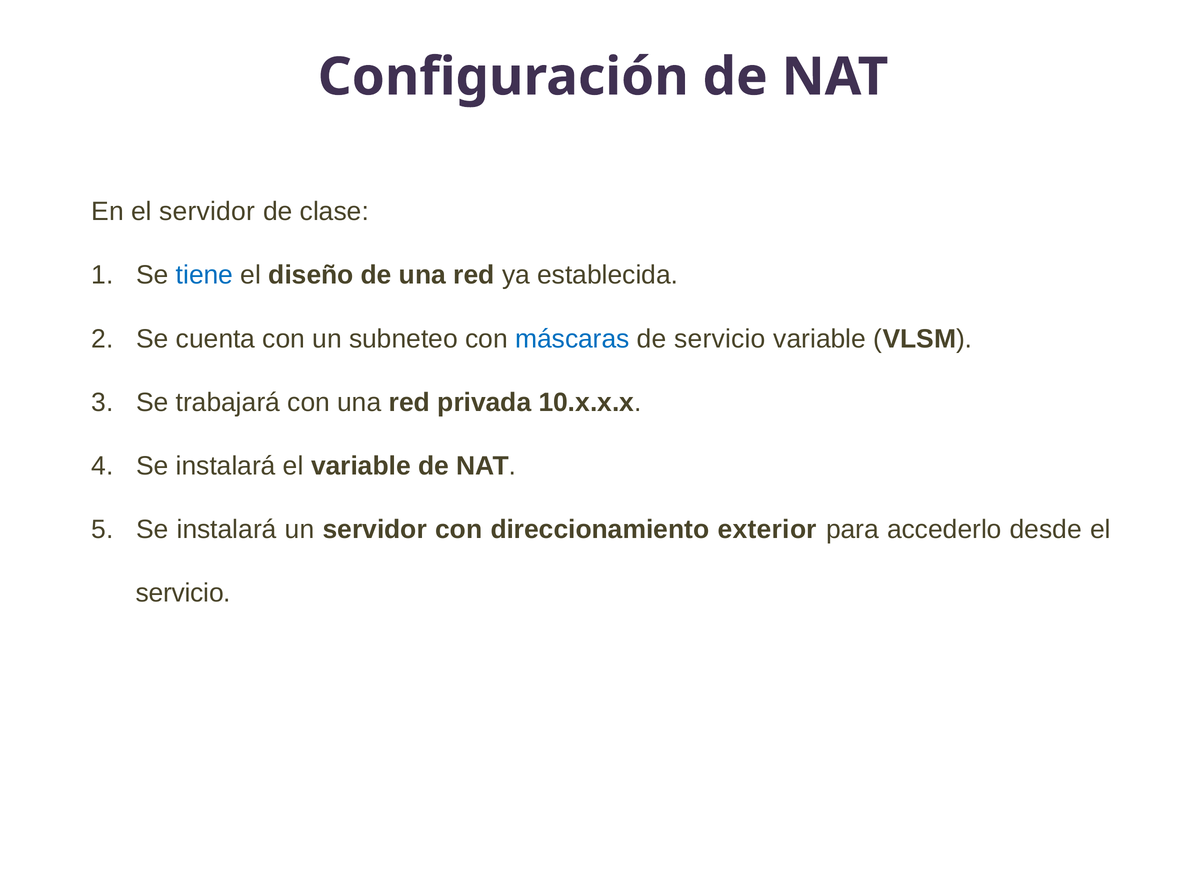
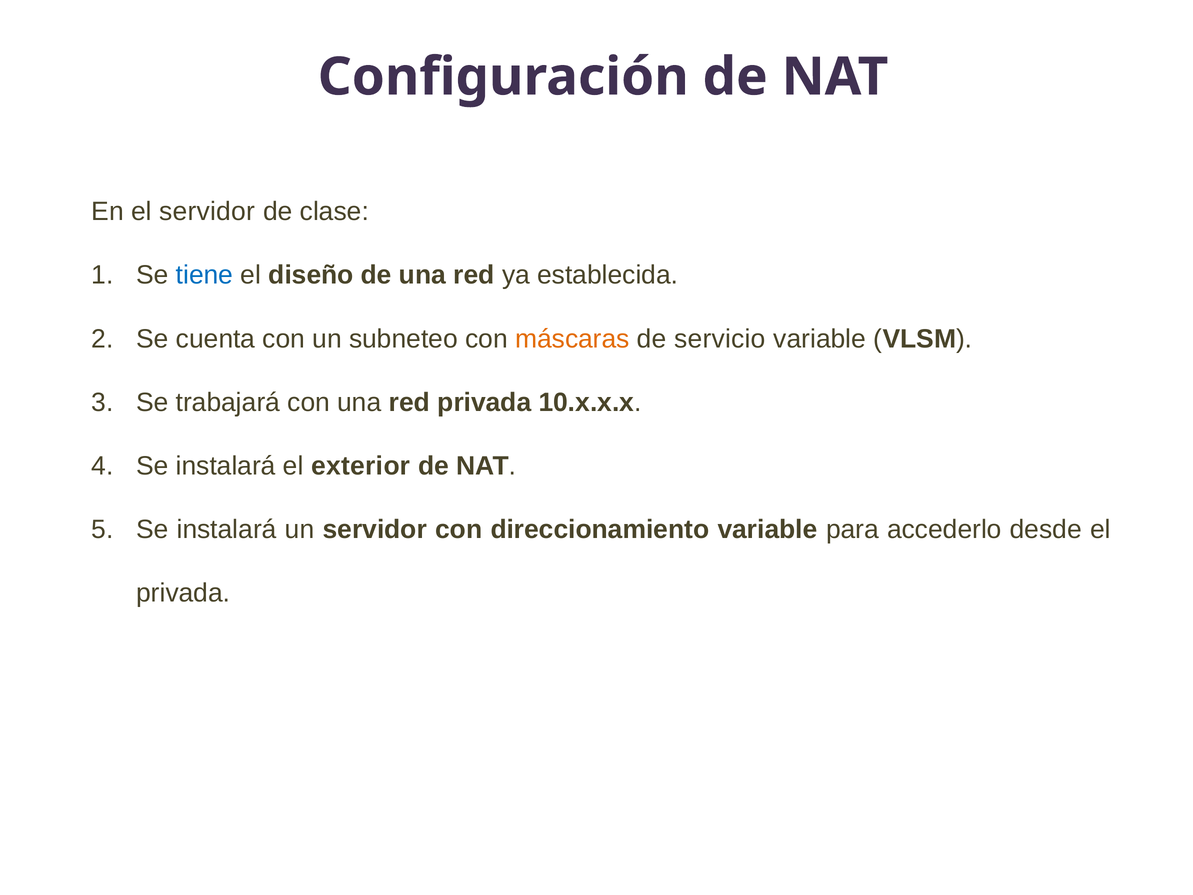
máscaras colour: blue -> orange (572, 339)
el variable: variable -> exterior (361, 466)
direccionamiento exterior: exterior -> variable (767, 529)
servicio: servicio -> privada (183, 593)
